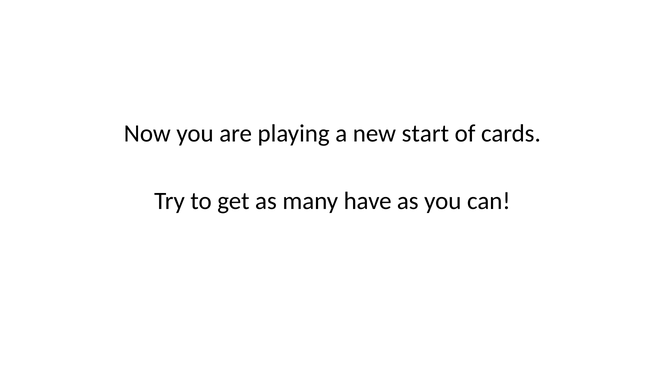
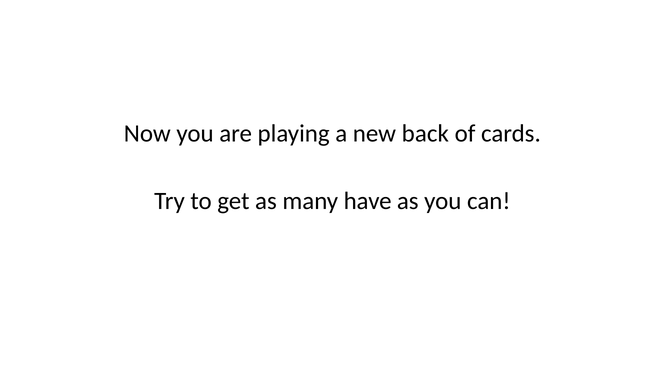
start: start -> back (425, 134)
